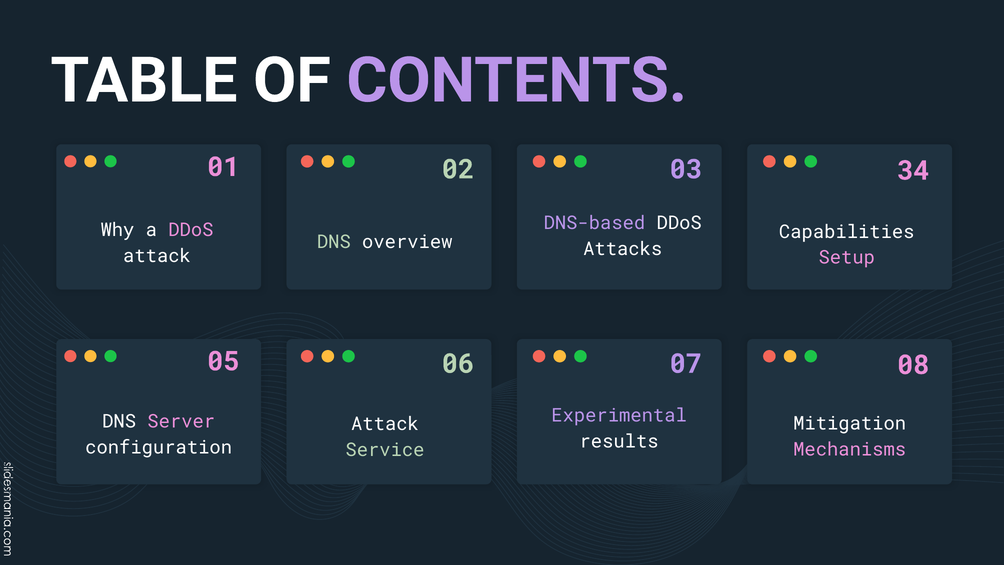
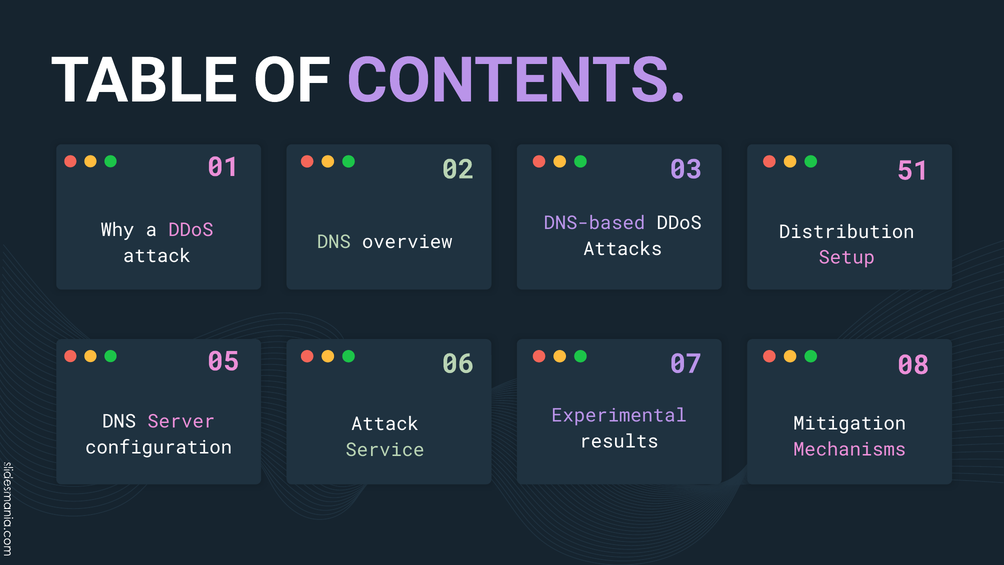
34: 34 -> 51 (913, 171)
Capabilities: Capabilities -> Distribution (847, 232)
